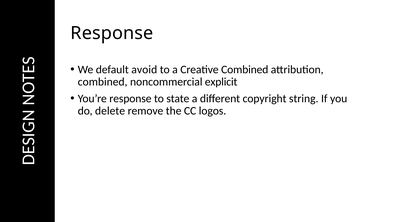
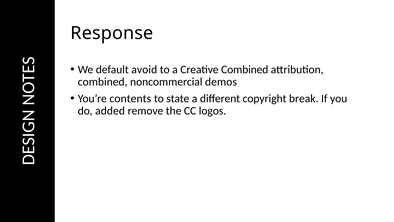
explicit: explicit -> demos (221, 82)
You’re response: response -> contents (130, 98)
string: string -> break (304, 98)
delete: delete -> added (110, 111)
